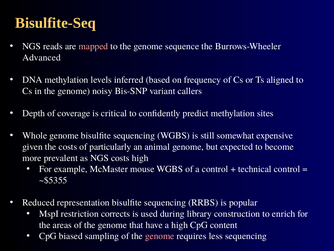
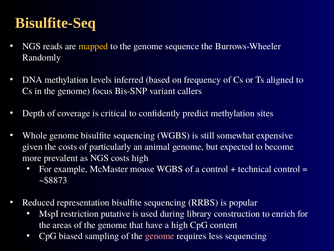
mapped colour: pink -> yellow (93, 46)
Advanced: Advanced -> Randomly (42, 57)
noisy: noisy -> focus (102, 91)
~$5355: ~$5355 -> ~$8873 (53, 180)
corrects: corrects -> putative (116, 213)
